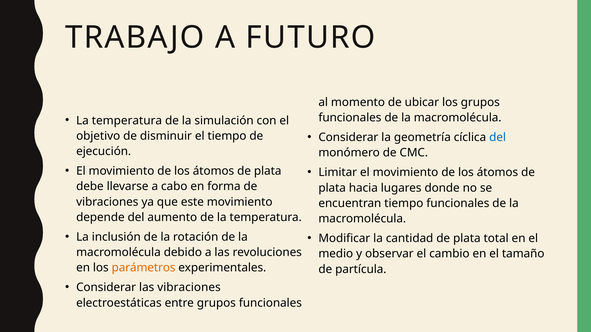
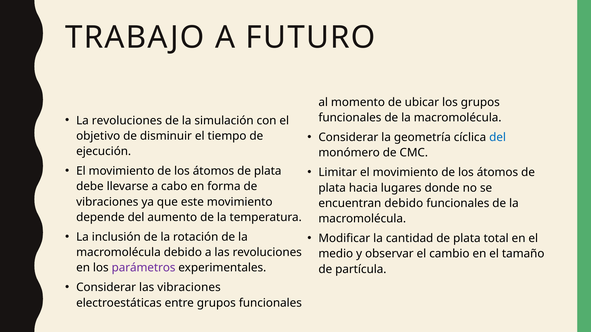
temperatura: temperatura -> revoluciones (127, 121)
encuentran tiempo: tiempo -> debido (404, 203)
parámetros colour: orange -> purple (144, 268)
